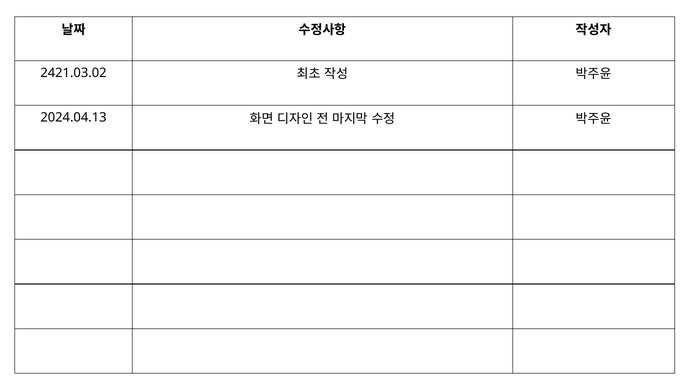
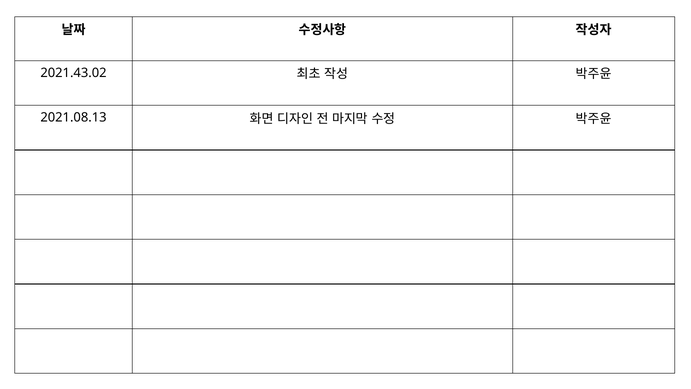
2421.03.02: 2421.03.02 -> 2021.43.02 (73, 73)
2024.04.13: 2024.04.13 -> 2021.08.13 (73, 117)
